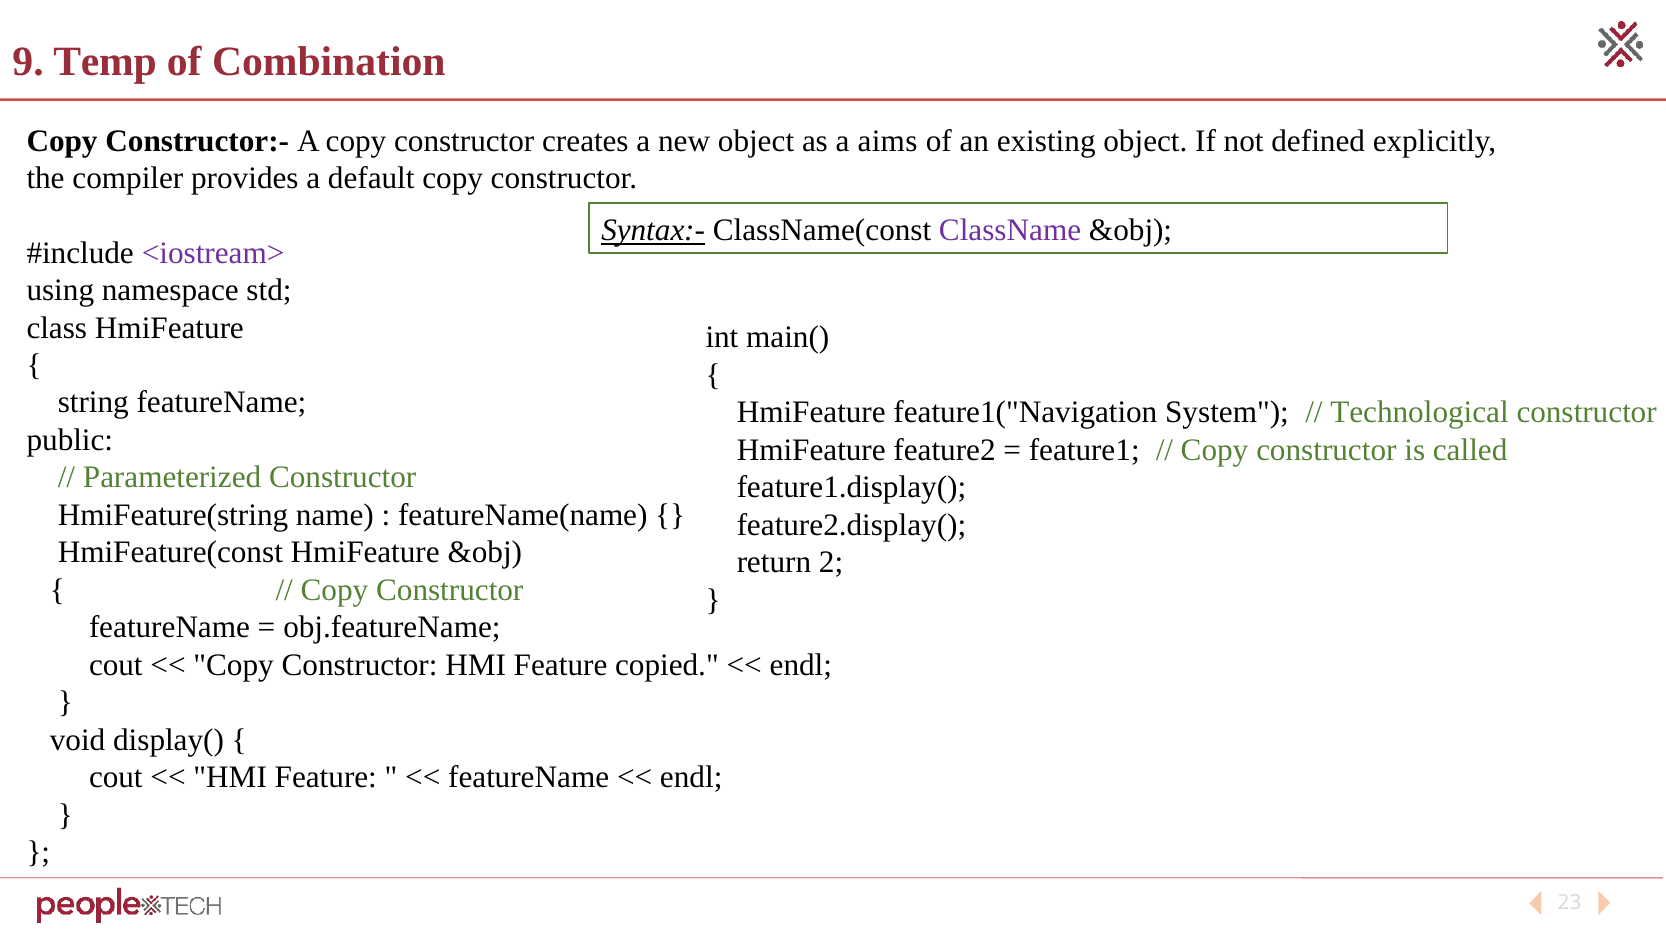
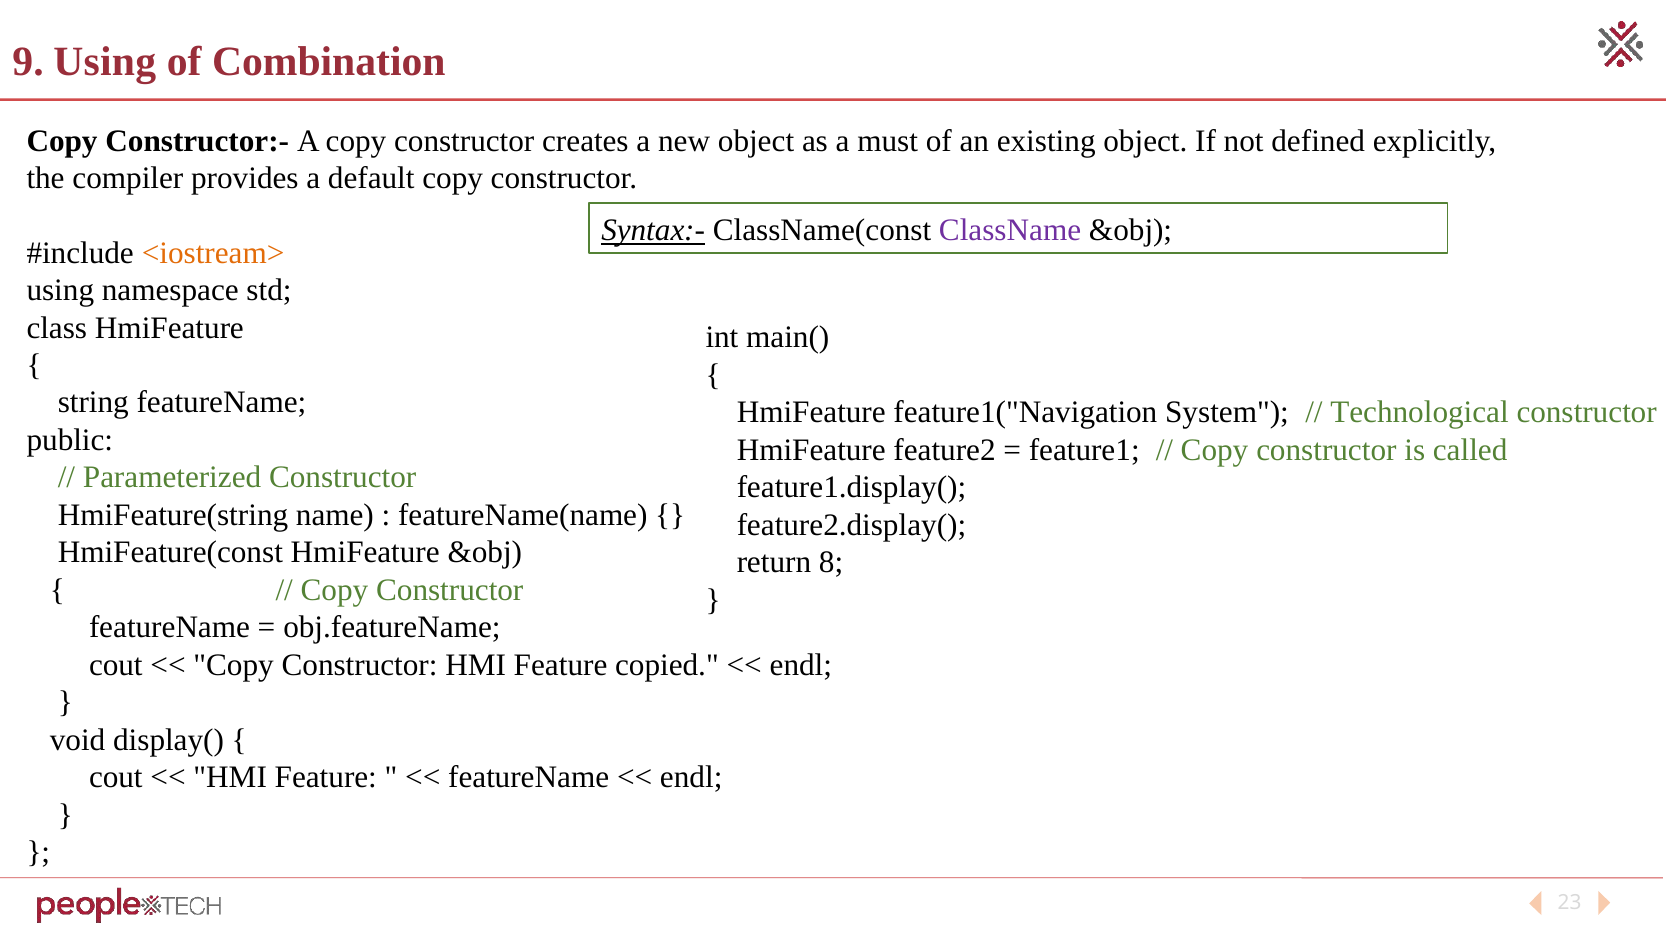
9 Temp: Temp -> Using (105, 62)
aims: aims -> must (888, 141)
<iostream> colour: purple -> orange (213, 253)
2: 2 -> 8 (831, 563)
